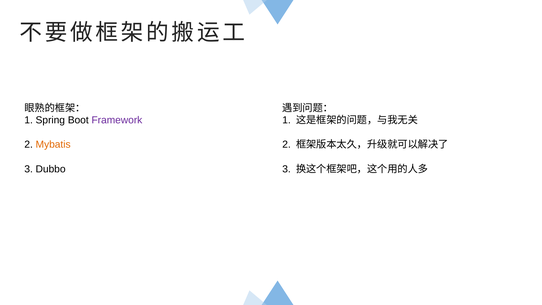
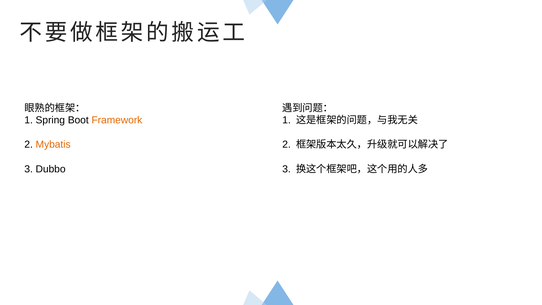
Framework colour: purple -> orange (117, 120)
